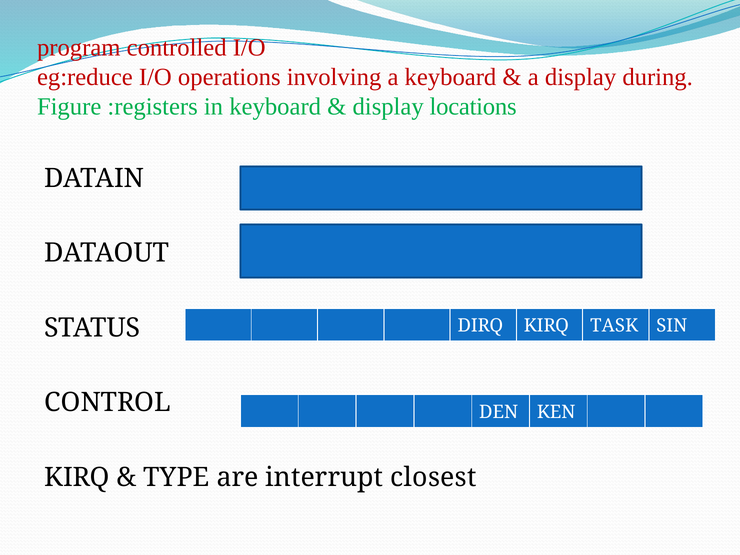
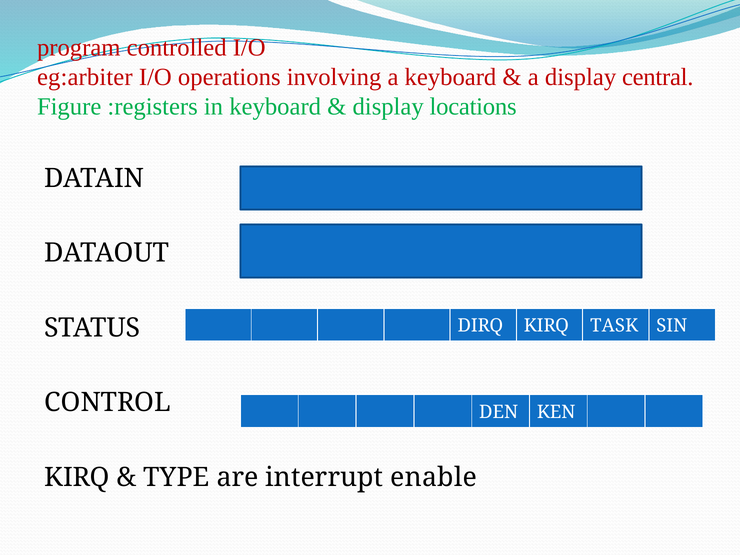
eg:reduce: eg:reduce -> eg:arbiter (85, 77)
during: during -> central (658, 77)
closest: closest -> enable (434, 477)
